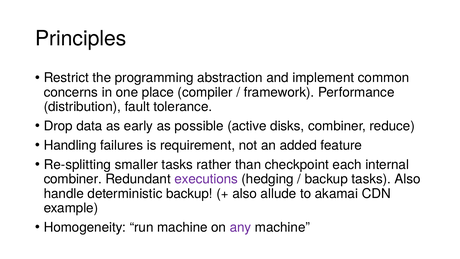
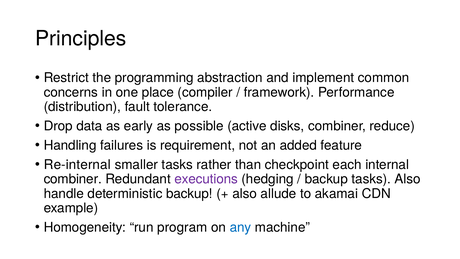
Re-splitting: Re-splitting -> Re-internal (77, 164)
run machine: machine -> program (182, 227)
any colour: purple -> blue (241, 227)
